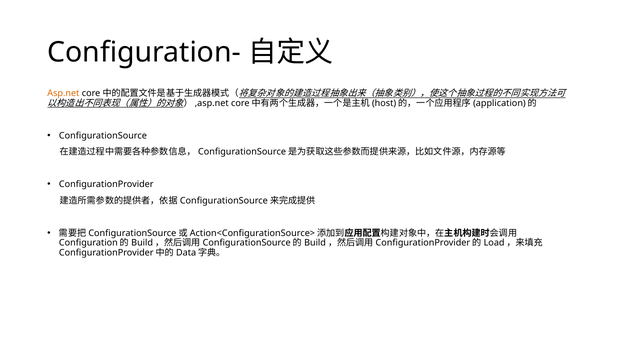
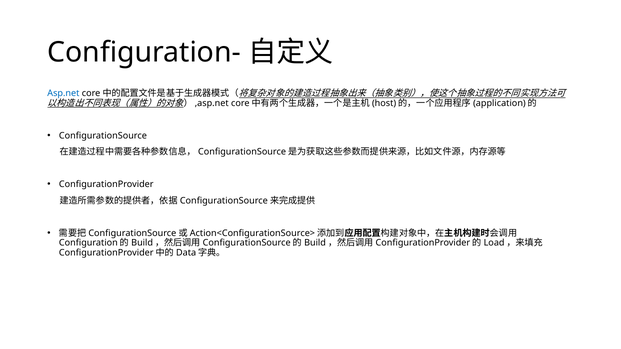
Asp.net colour: orange -> blue (63, 93)
